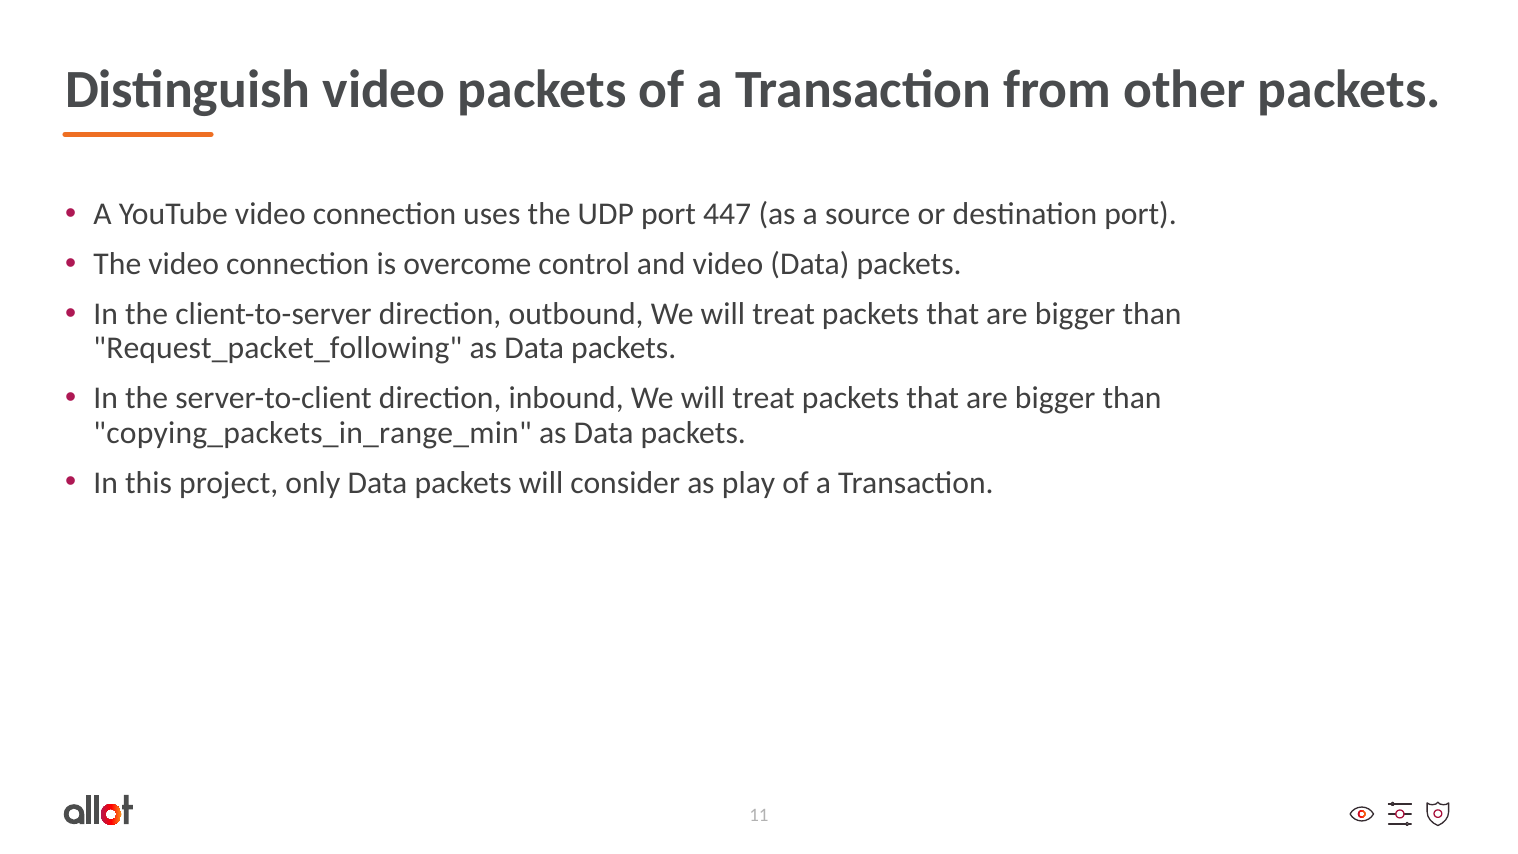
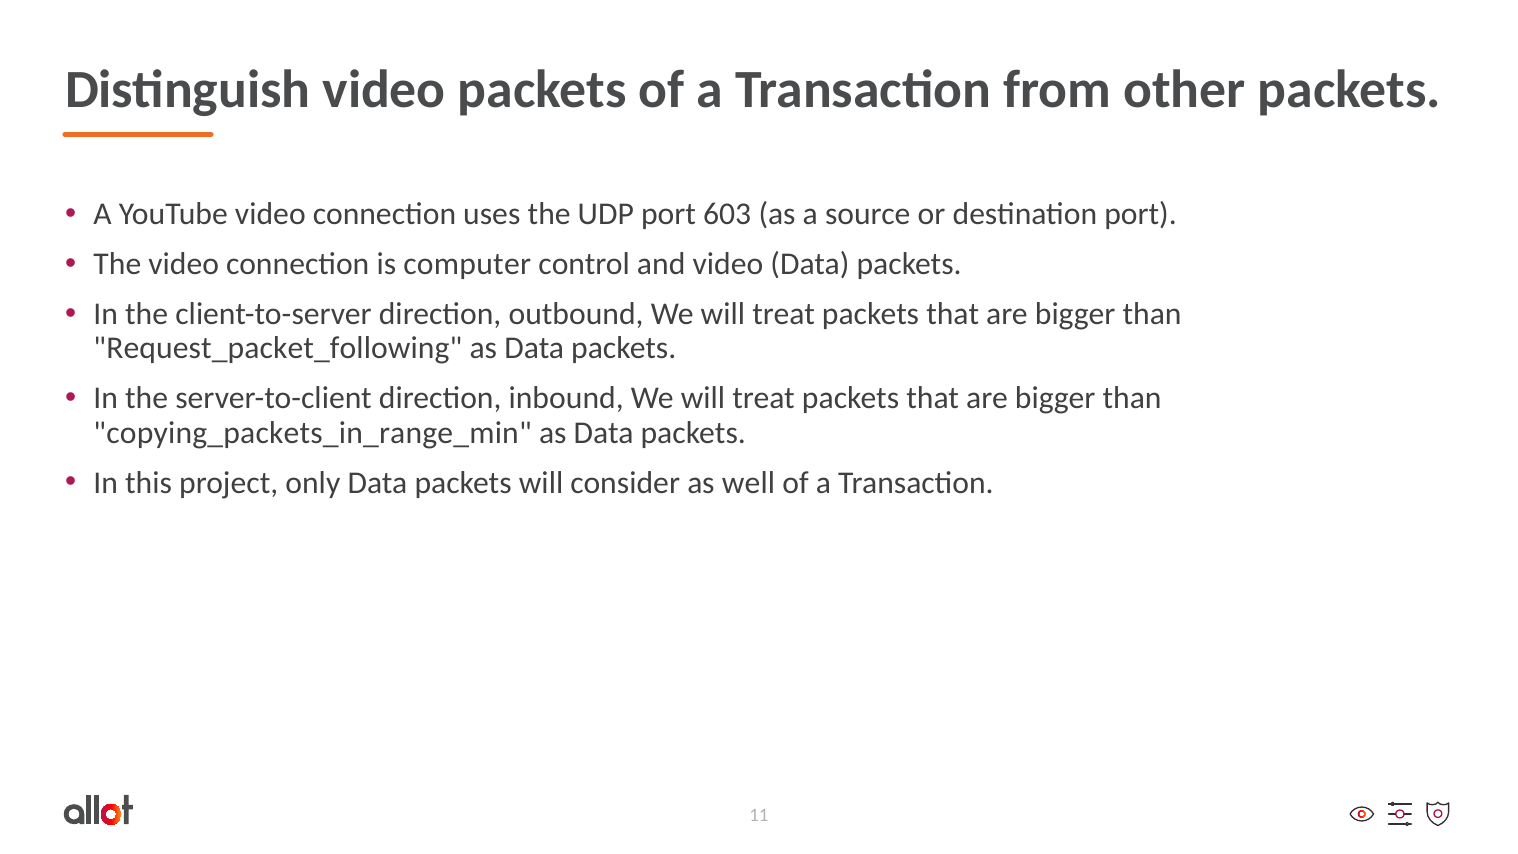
447: 447 -> 603 (727, 214)
overcome: overcome -> computer (467, 264)
play: play -> well (749, 483)
